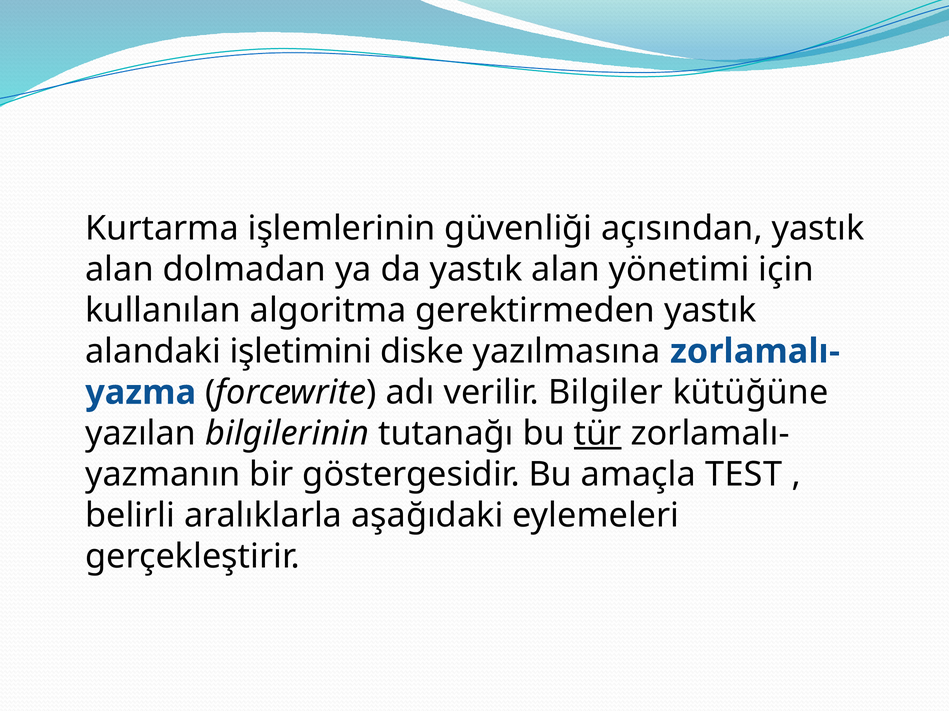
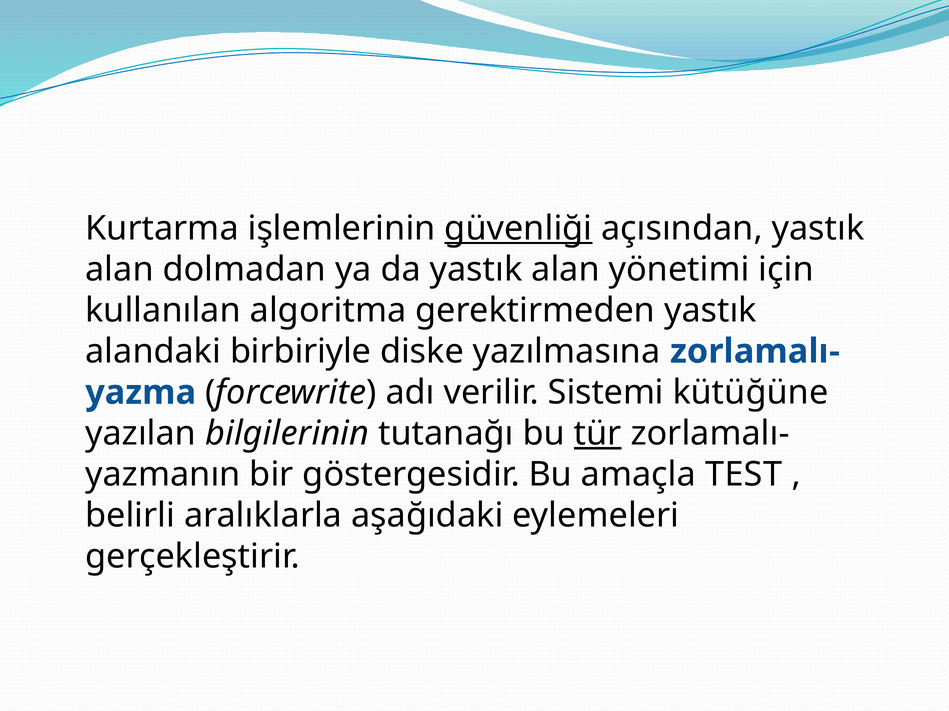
güvenliği underline: none -> present (518, 228)
işletimini: işletimini -> birbiriyle (301, 352)
Bilgiler: Bilgiler -> Sistemi (606, 393)
